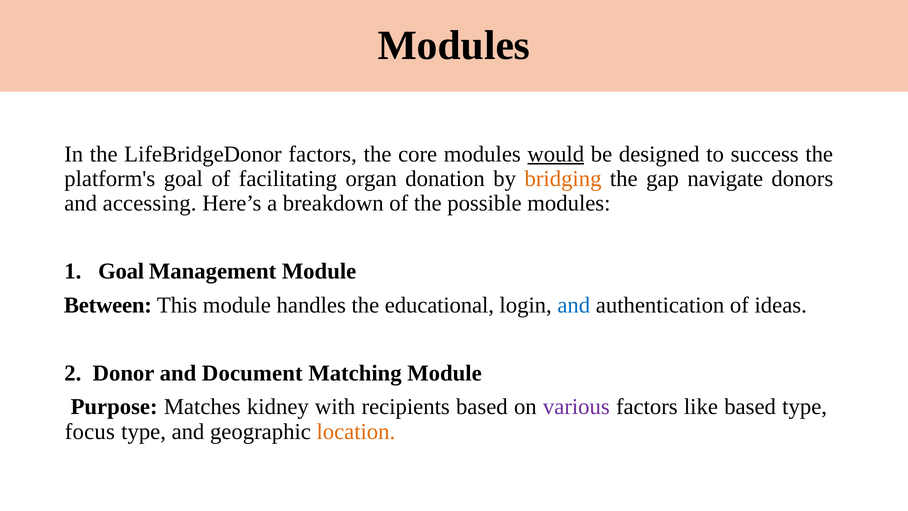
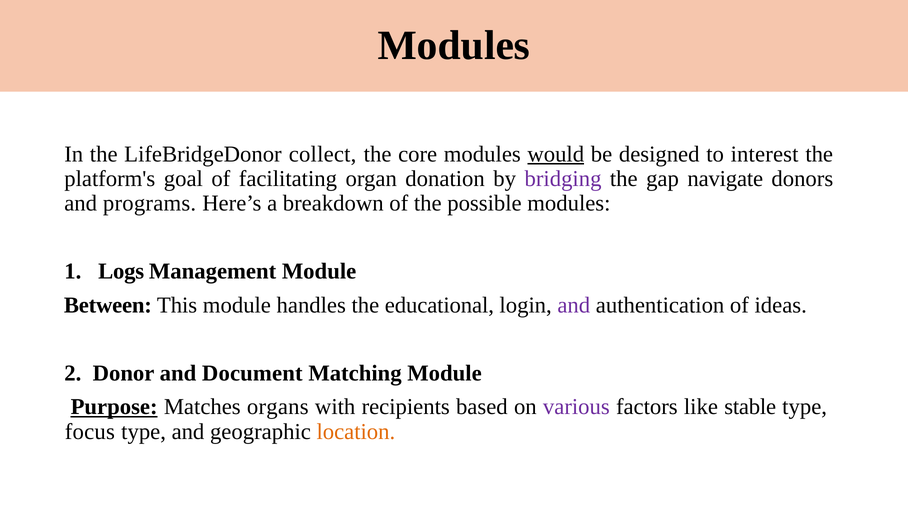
LifeBridgeDonor factors: factors -> collect (323, 154)
success: success -> interest (765, 154)
bridging colour: orange -> purple (563, 178)
accessing: accessing -> programs (150, 203)
Goal: Goal -> Logs (121, 271)
and colour: blue -> purple (574, 305)
Purpose underline: none -> present (114, 407)
kidney: kidney -> organs (278, 407)
like based: based -> stable (750, 407)
